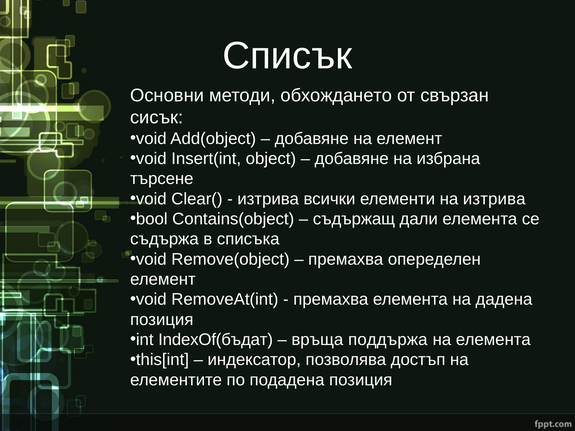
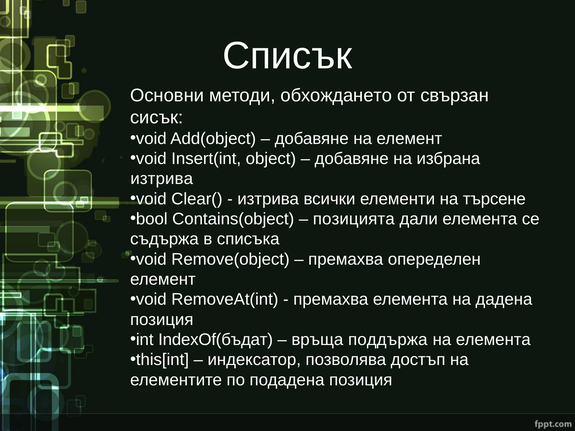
търсене: търсене -> изтрива (162, 179)
на изтрива: изтрива -> търсене (494, 199)
съдържащ: съдържащ -> позицията (354, 219)
